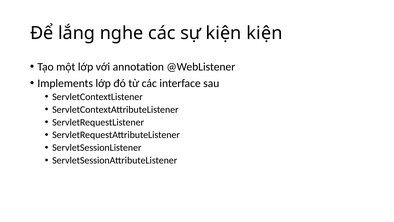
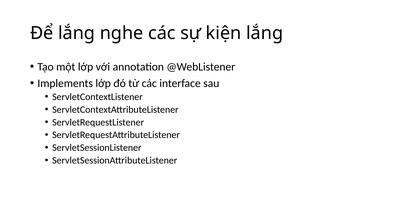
kiện kiện: kiện -> lắng (265, 33)
